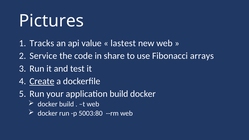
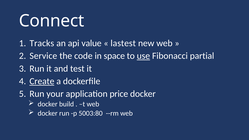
Pictures: Pictures -> Connect (52, 21)
share: share -> space (114, 56)
use underline: none -> present (143, 56)
arrays: arrays -> partial (202, 56)
application build: build -> price (119, 94)
